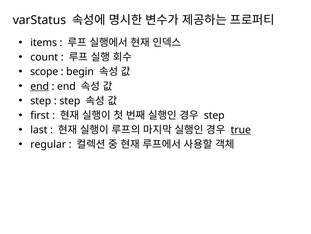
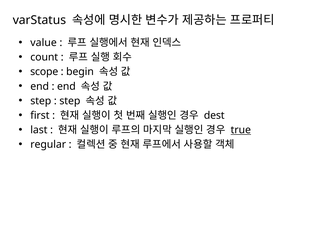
items: items -> value (44, 43)
end underline: present -> none (40, 86)
step: step -> dest (214, 115)
